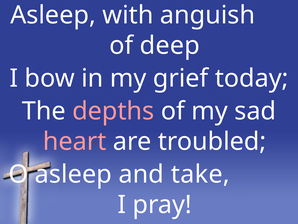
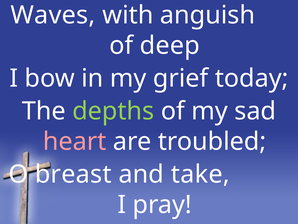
Asleep: Asleep -> Waves (53, 15)
depths colour: pink -> light green (113, 111)
O asleep: asleep -> breast (73, 174)
